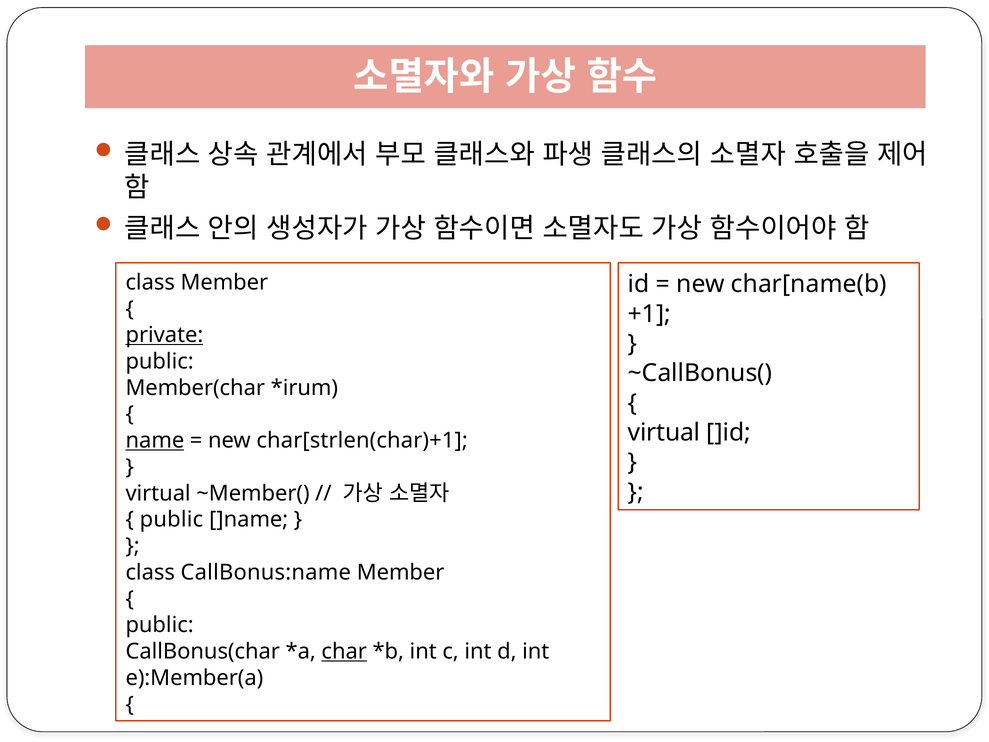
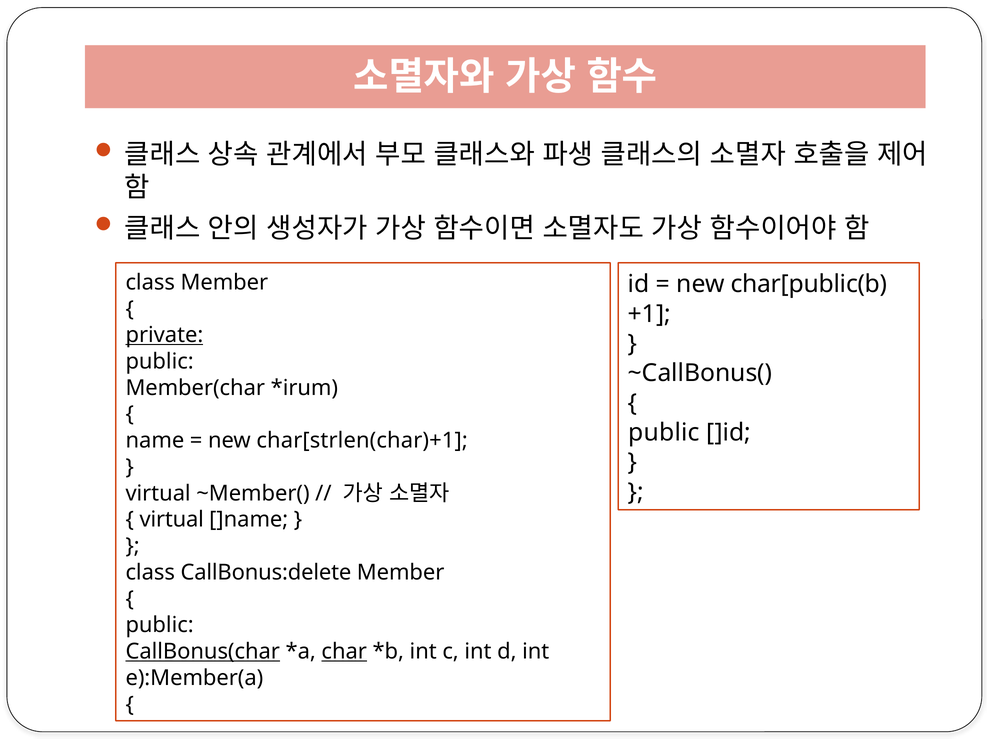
char[name(b: char[name(b -> char[public(b (809, 284)
virtual: virtual -> public (664, 432)
name underline: present -> none (155, 440)
public: public -> virtual (172, 520)
CallBonus:name: CallBonus:name -> CallBonus:delete (266, 572)
CallBonus(char underline: none -> present (203, 651)
